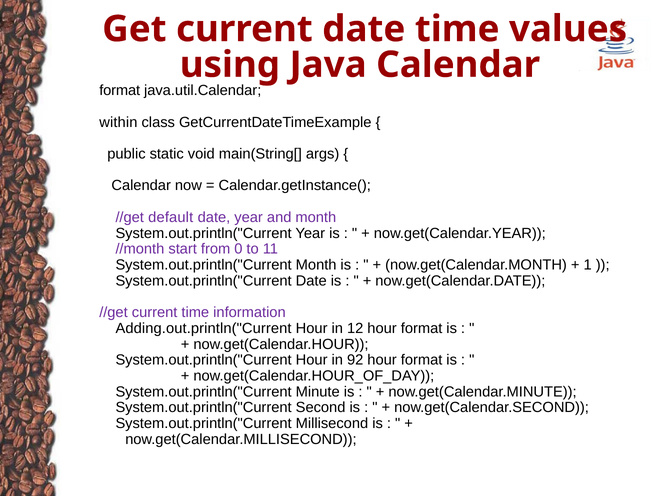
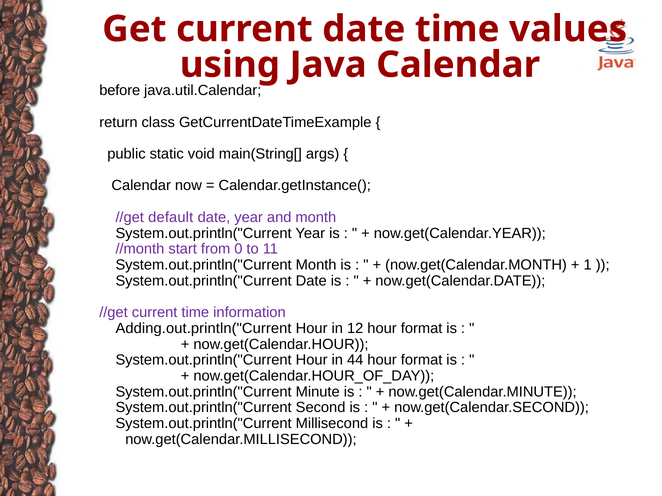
format: format -> before (120, 91)
within: within -> return (118, 122)
92: 92 -> 44 (355, 360)
